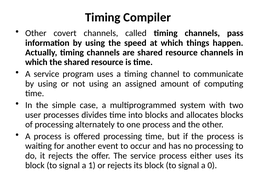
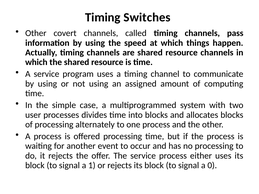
Compiler: Compiler -> Switches (147, 17)
